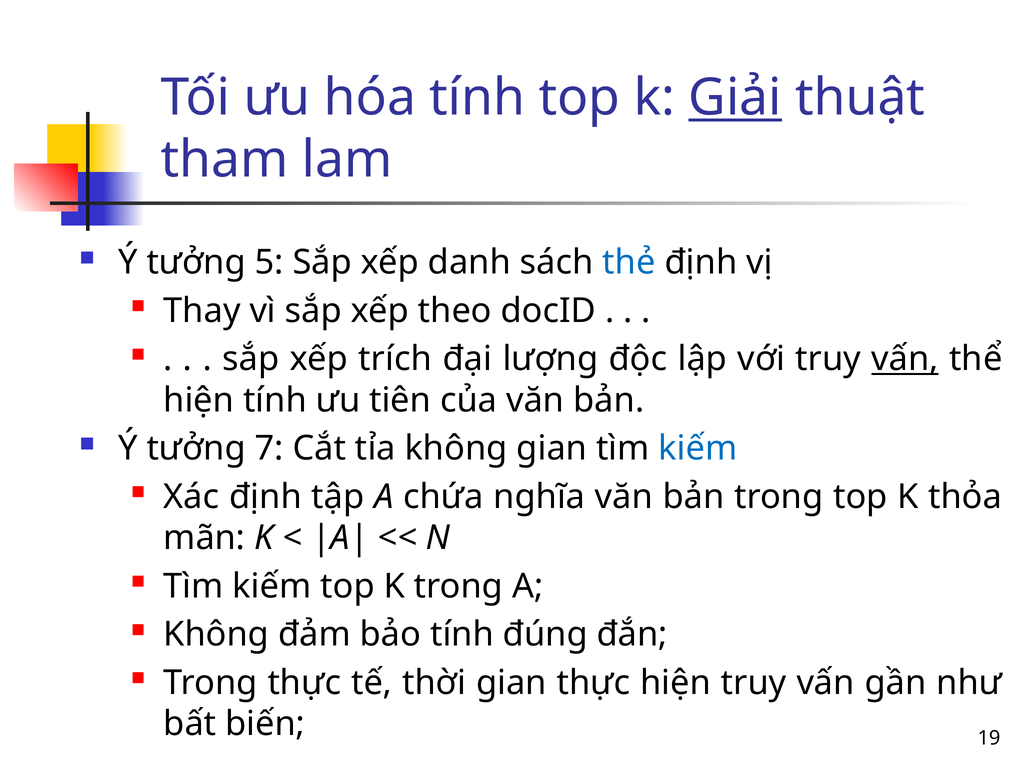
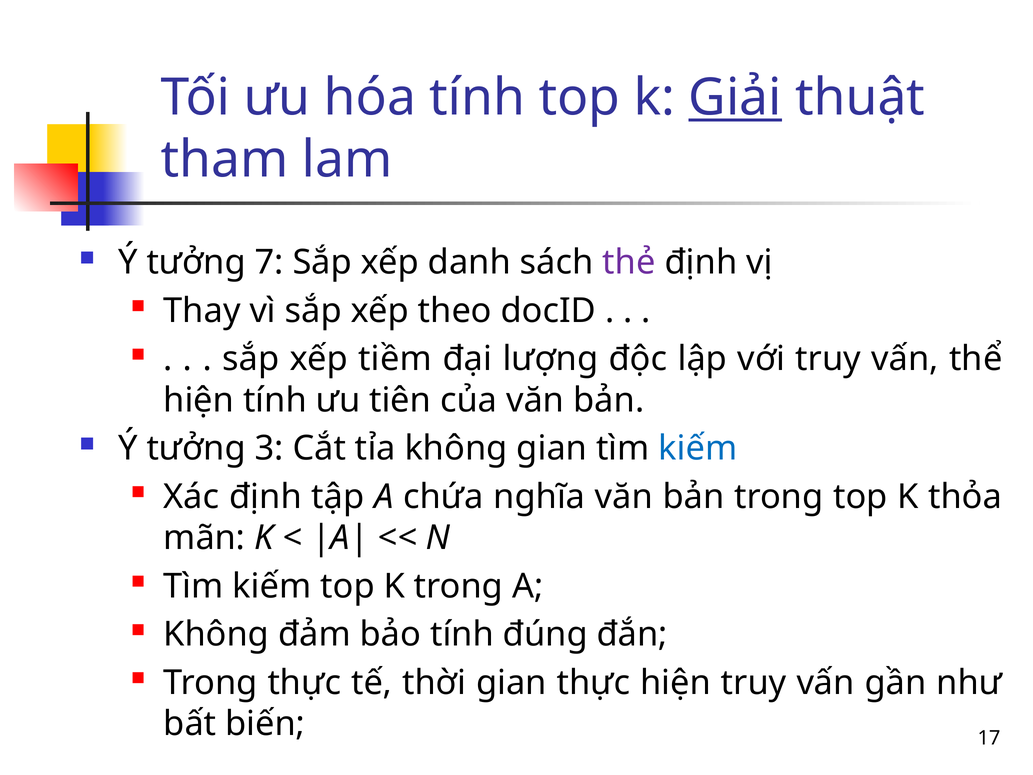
5: 5 -> 7 (269, 263)
thẻ colour: blue -> purple (629, 263)
trích: trích -> tiềm (395, 359)
vấn underline: present -> none (905, 359)
7: 7 -> 3 (269, 448)
19: 19 -> 17 (989, 738)
